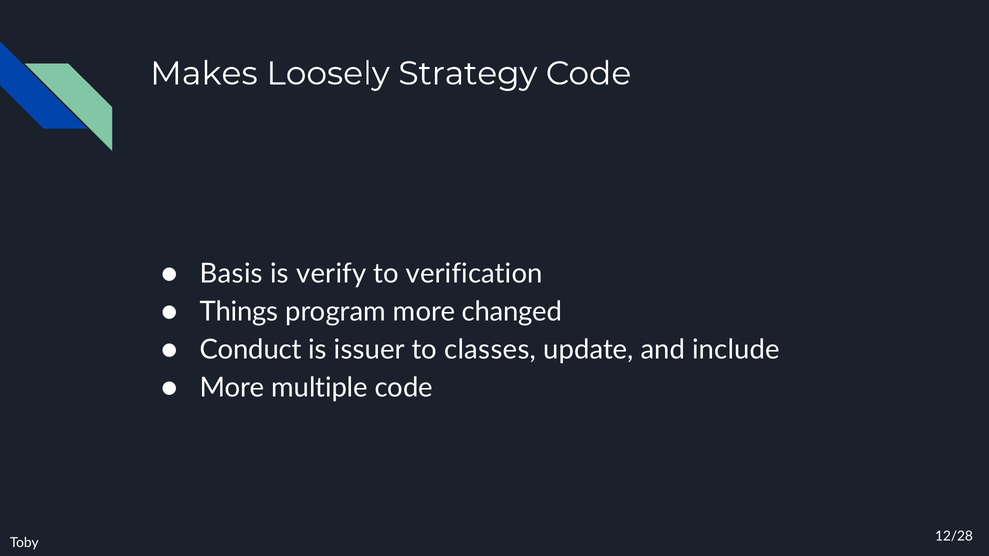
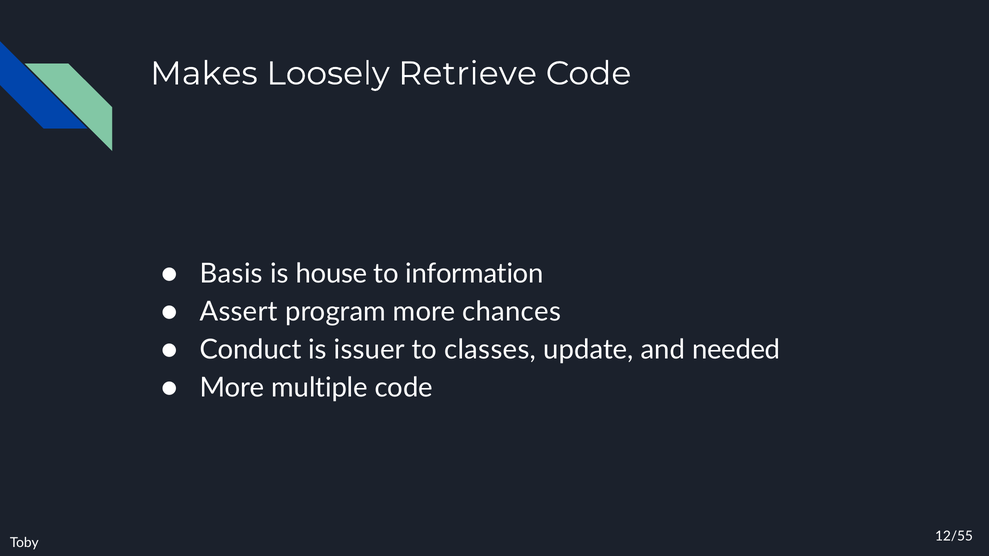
Strategy: Strategy -> Retrieve (468, 74)
verify: verify -> house (332, 274)
verification: verification -> information (474, 274)
Things: Things -> Assert (239, 312)
changed: changed -> chances (512, 312)
include: include -> needed (736, 350)
12/28: 12/28 -> 12/55 (954, 537)
